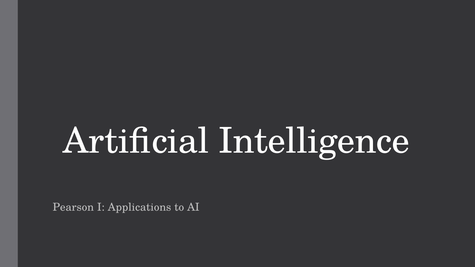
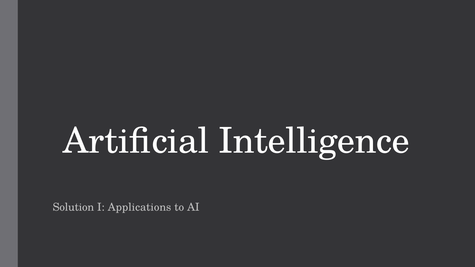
Pearson: Pearson -> Solution (73, 208)
